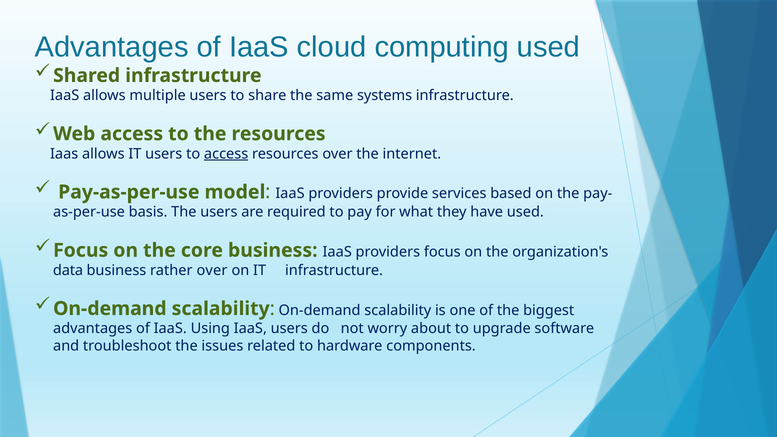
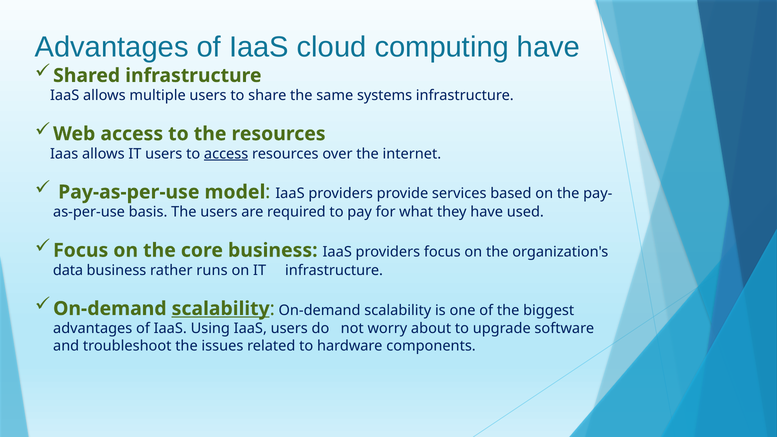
computing used: used -> have (549, 47)
rather over: over -> runs (212, 270)
scalability underline: none -> present (221, 309)
